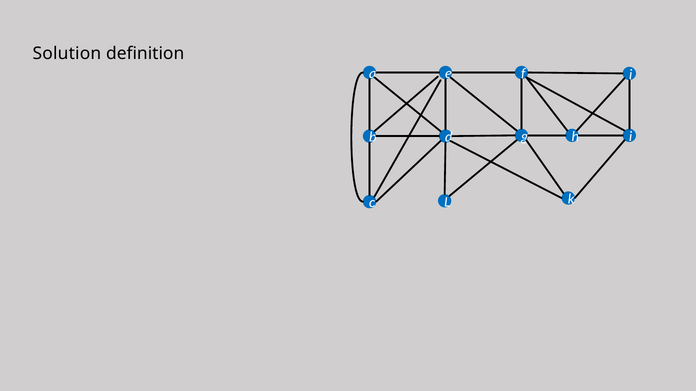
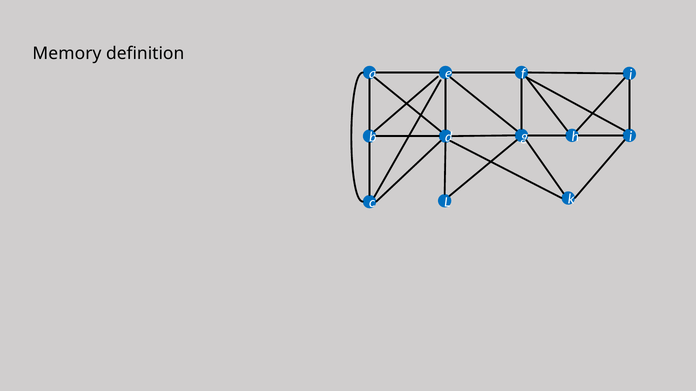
Solution: Solution -> Memory (67, 54)
